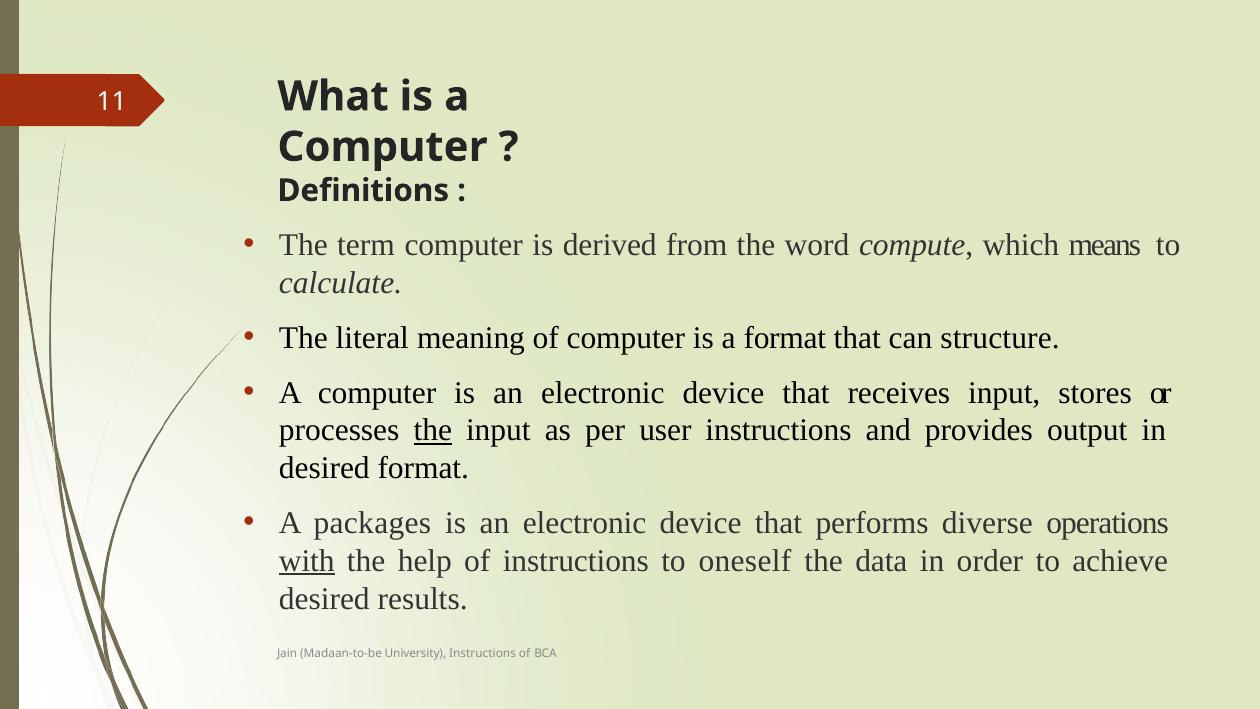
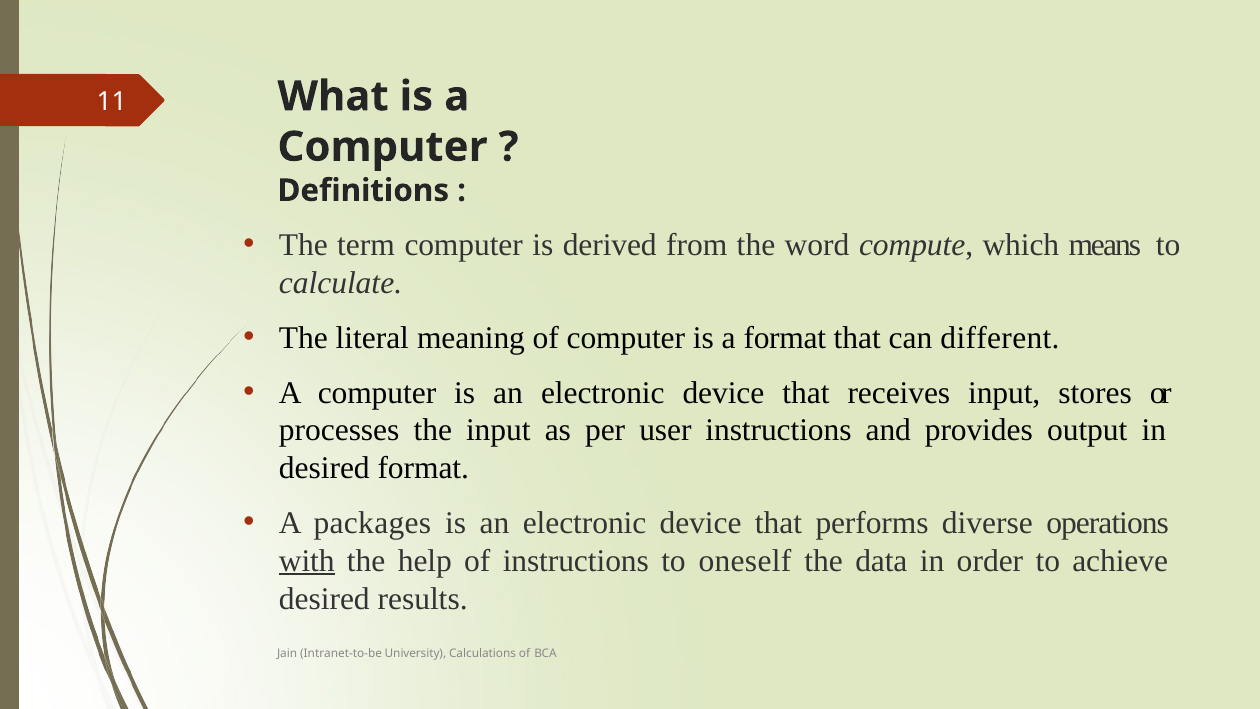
structure: structure -> different (1000, 338)
the underline: present -> none (433, 430)
Madaan-to-be: Madaan-to-be -> Intranet-to-be (341, 654)
University Instructions: Instructions -> Calculations (483, 654)
